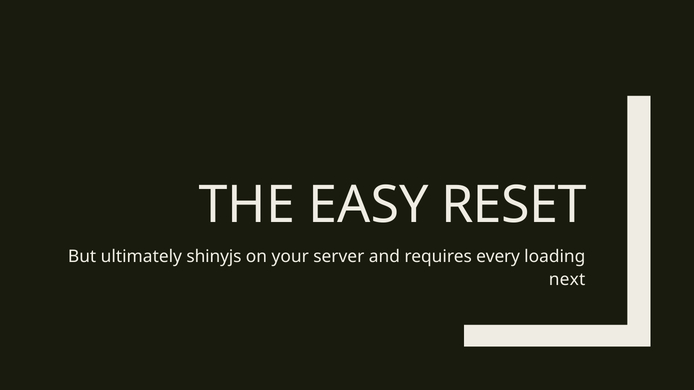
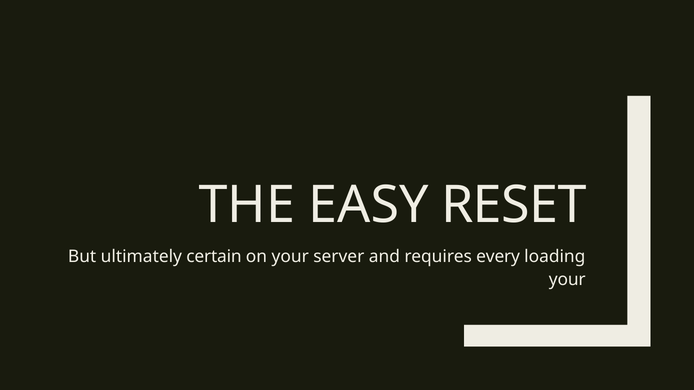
shinyjs: shinyjs -> certain (214, 257)
next: next -> your (567, 280)
